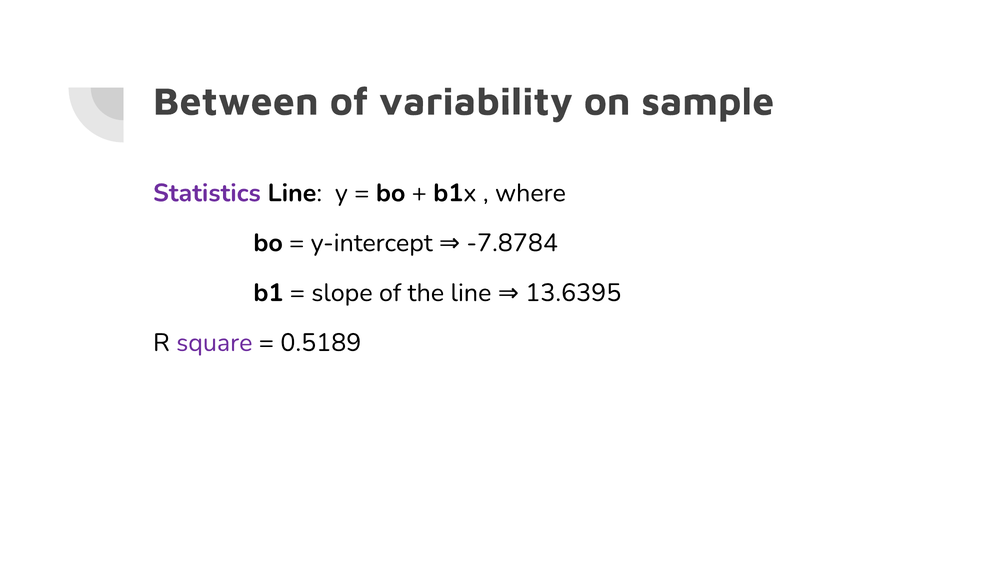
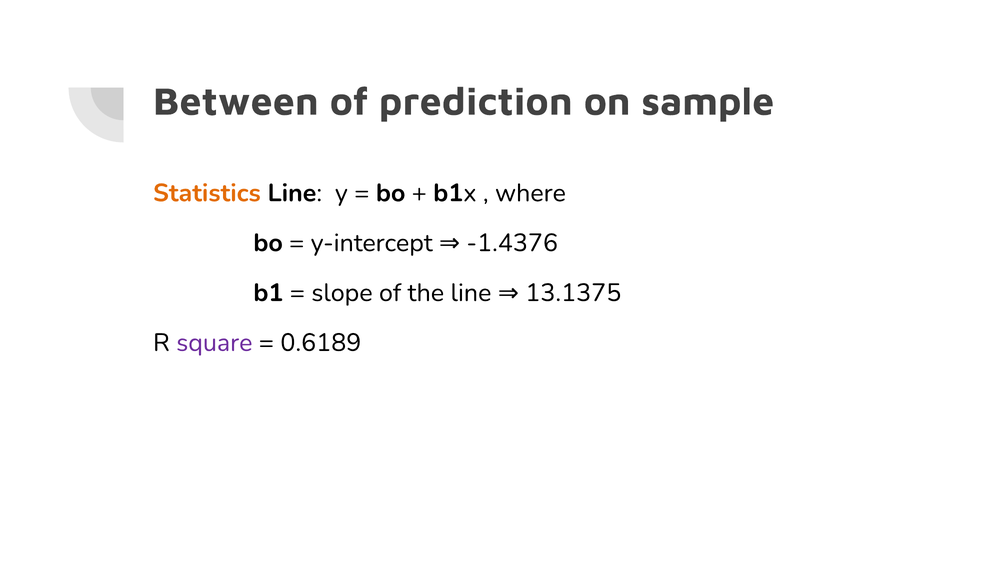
variability: variability -> prediction (476, 102)
Statistics colour: purple -> orange (207, 193)
-7.8784: -7.8784 -> -1.4376 (512, 243)
13.6395: 13.6395 -> 13.1375 (573, 293)
0.5189: 0.5189 -> 0.6189 (321, 343)
